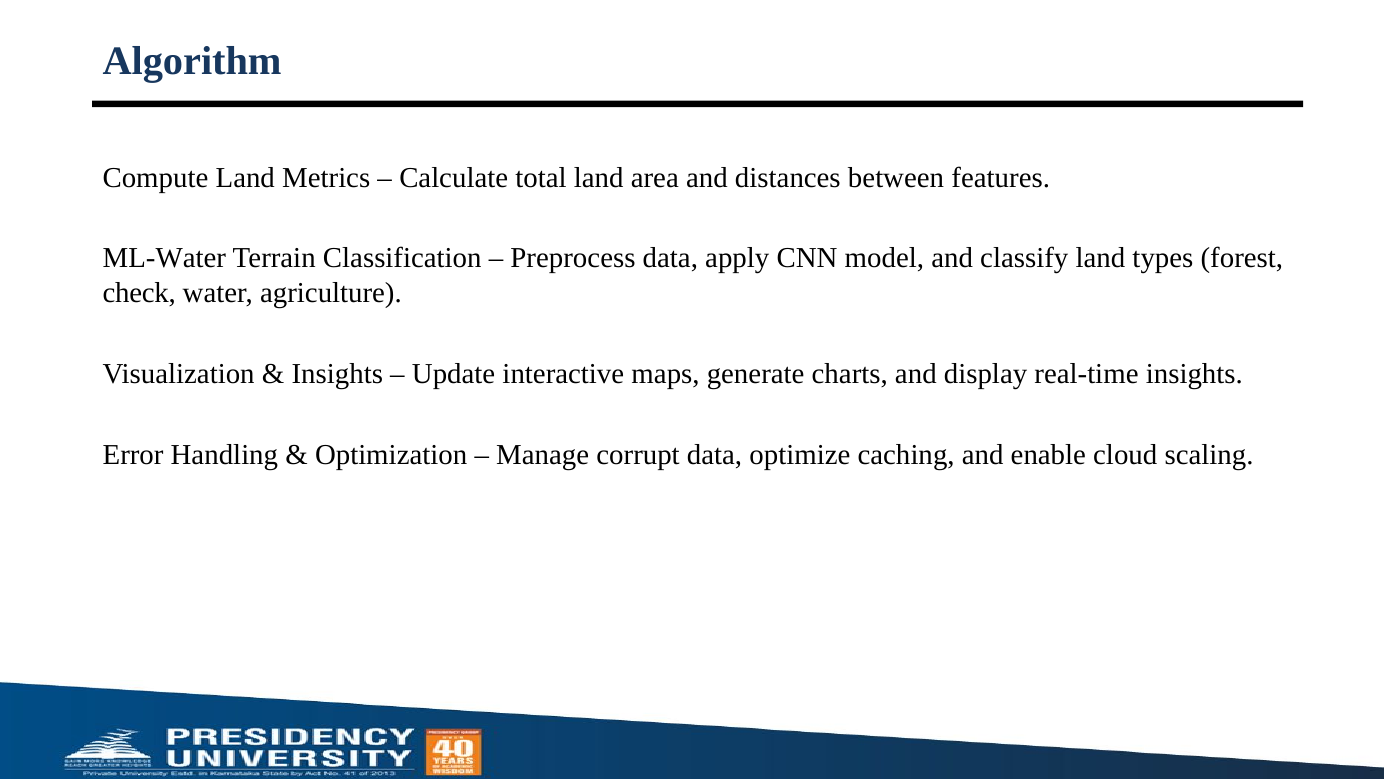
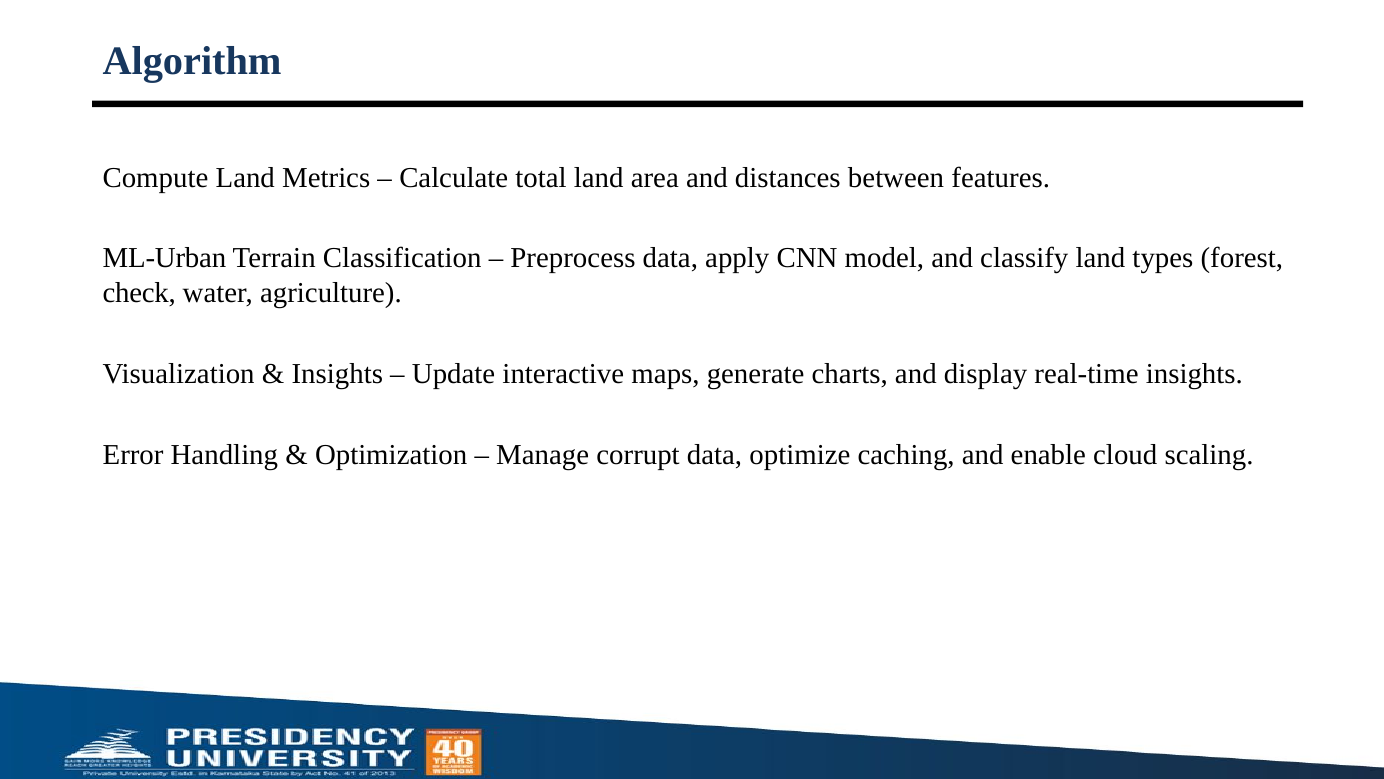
ML-Water: ML-Water -> ML-Urban (164, 258)
